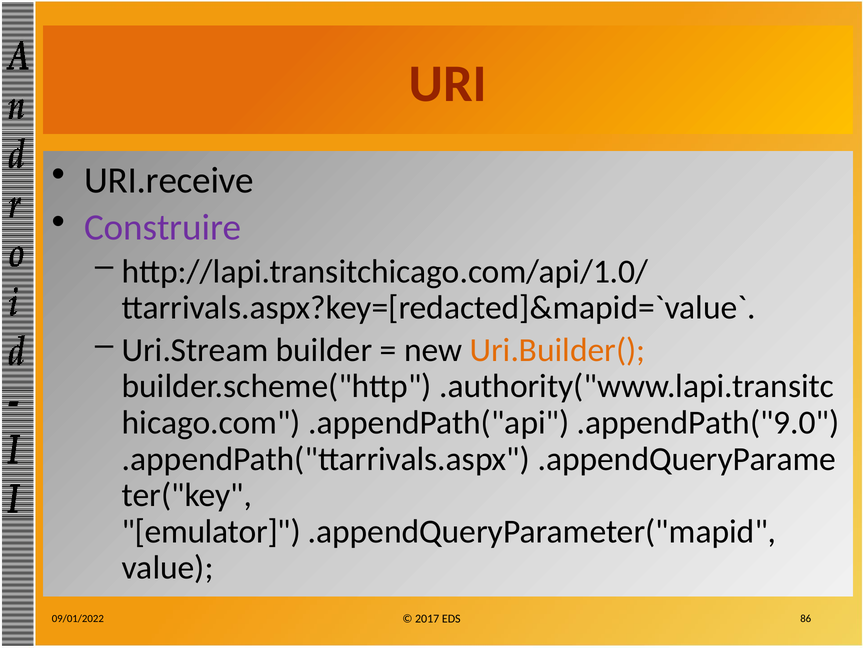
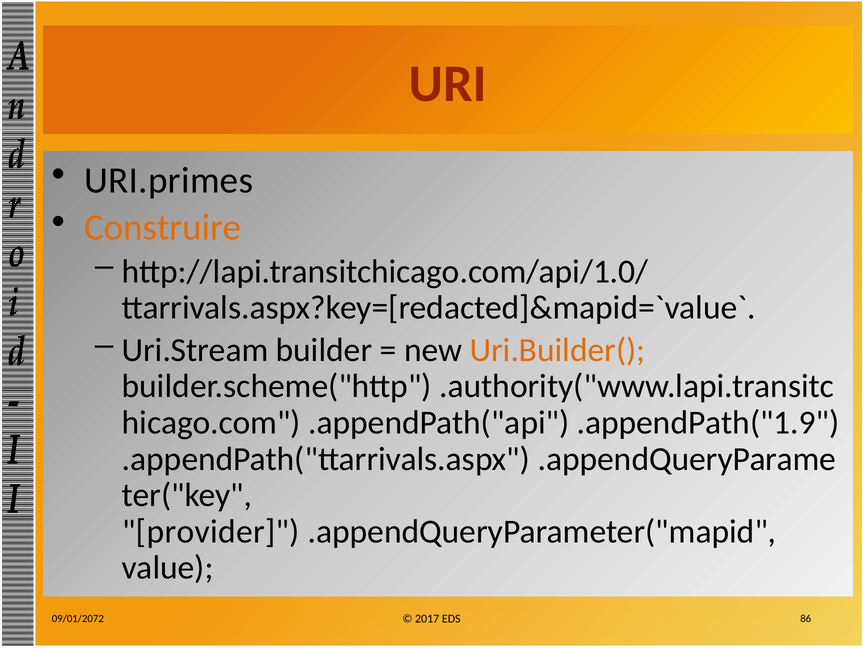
URI.receive: URI.receive -> URI.primes (169, 180)
Construire colour: purple -> orange (163, 227)
.appendPath("9.0: .appendPath("9.0 -> .appendPath("1.9 (708, 422)
emulator: emulator -> provider (211, 531)
09/01/2022: 09/01/2022 -> 09/01/2072 (78, 618)
